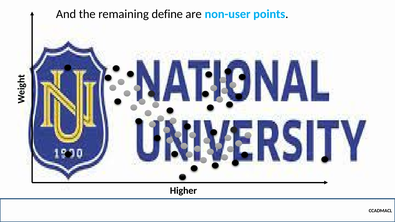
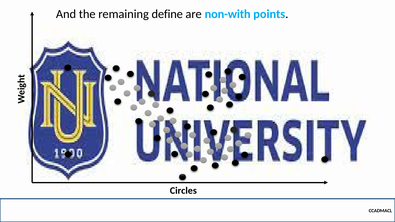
non-user: non-user -> non-with (228, 14)
Higher: Higher -> Circles (183, 191)
